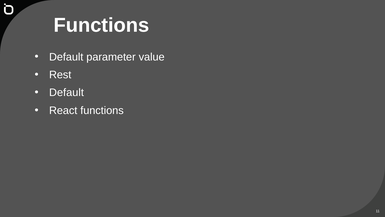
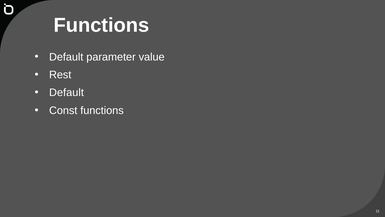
React: React -> Const (63, 110)
